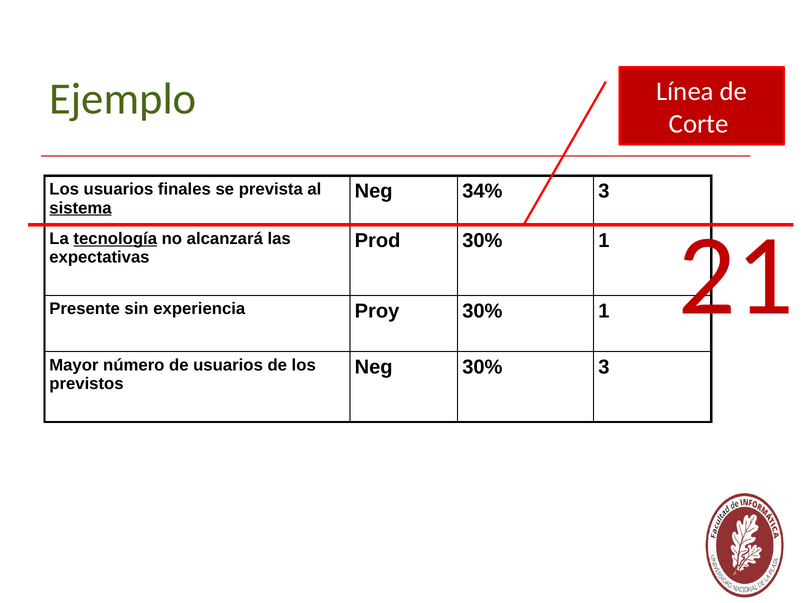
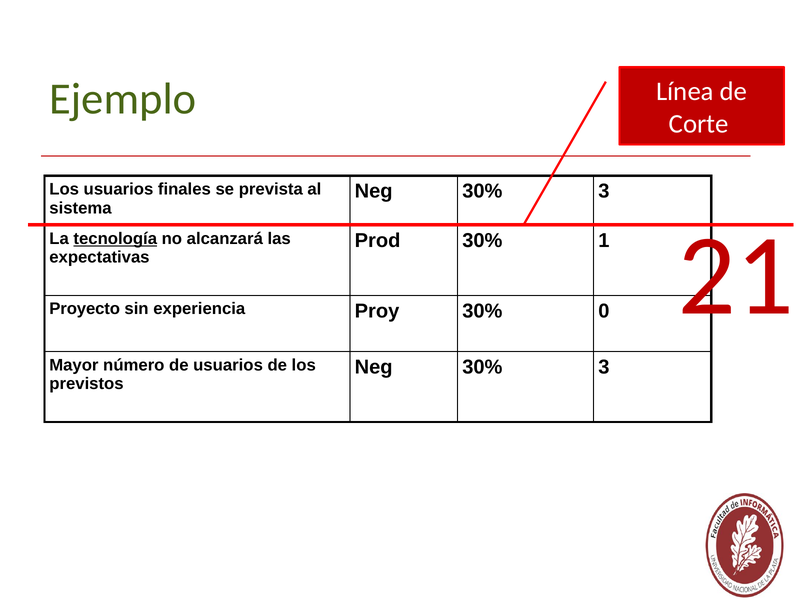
34%: 34% -> 30% (482, 191)
sistema underline: present -> none (80, 208)
Presente: Presente -> Proyecto (85, 309)
Proy 30% 1: 1 -> 0 (604, 311)
